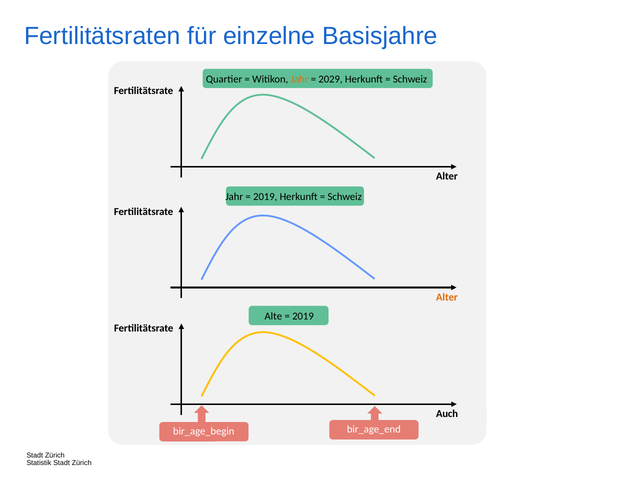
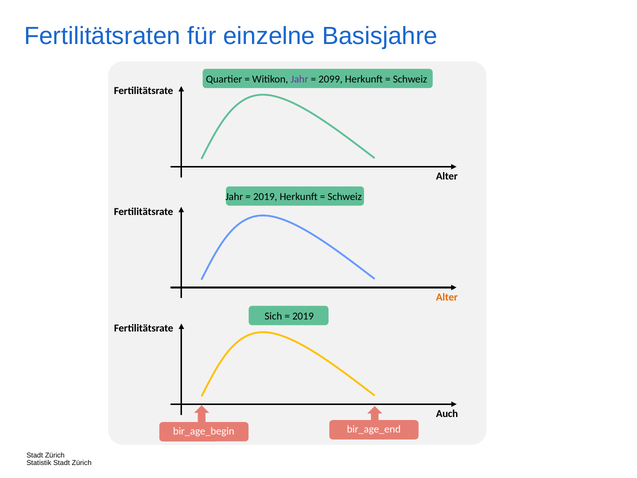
Jahr colour: orange -> purple (300, 79)
2029: 2029 -> 2099 (331, 79)
Alte: Alte -> Sich (273, 316)
